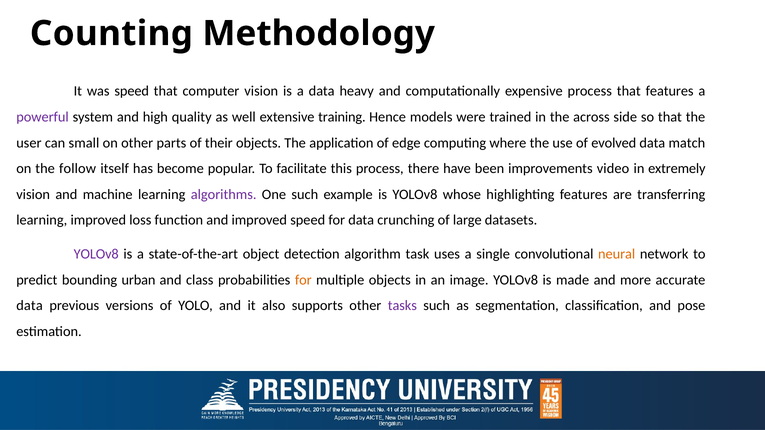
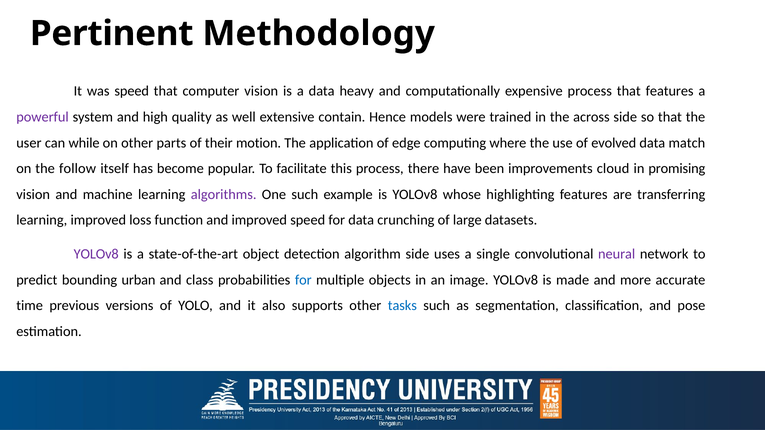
Counting: Counting -> Pertinent (112, 34)
training: training -> contain (342, 117)
small: small -> while (84, 143)
their objects: objects -> motion (259, 143)
video: video -> cloud (613, 169)
extremely: extremely -> promising (677, 169)
algorithm task: task -> side (417, 254)
neural colour: orange -> purple (617, 254)
for colour: orange -> blue (303, 280)
data: data -> time (30, 306)
tasks colour: purple -> blue (402, 306)
